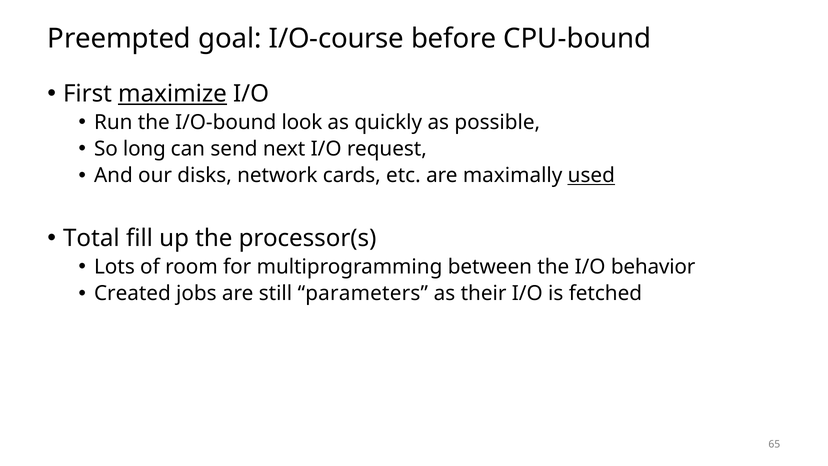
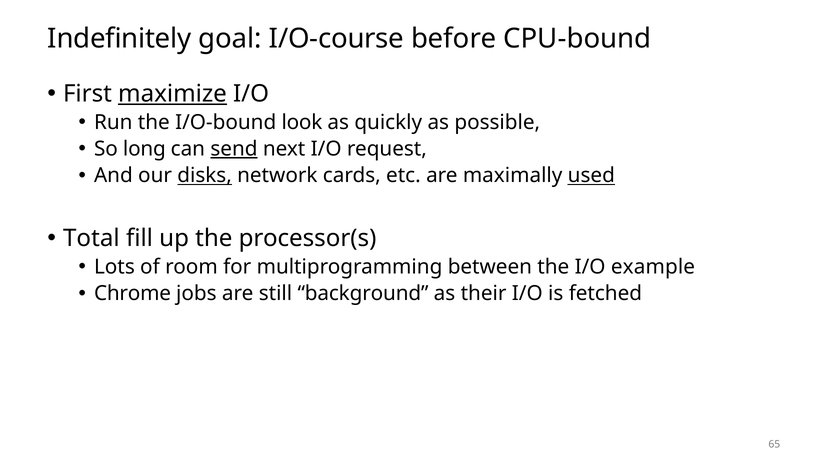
Preempted: Preempted -> Indefinitely (119, 39)
send underline: none -> present (234, 149)
disks underline: none -> present (205, 175)
behavior: behavior -> example (653, 267)
Created: Created -> Chrome (132, 293)
parameters: parameters -> background (363, 293)
